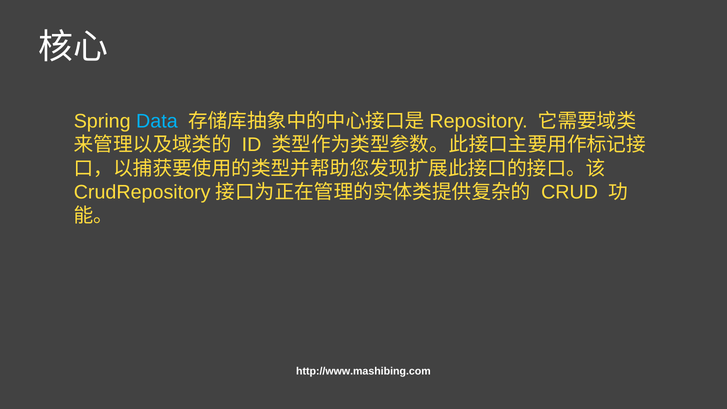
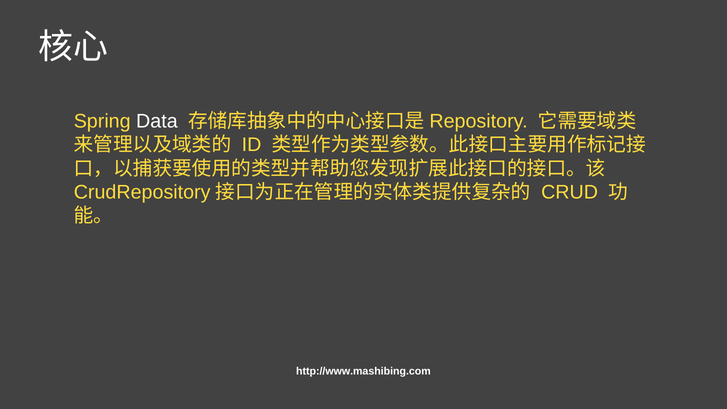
Data colour: light blue -> white (157, 121)
